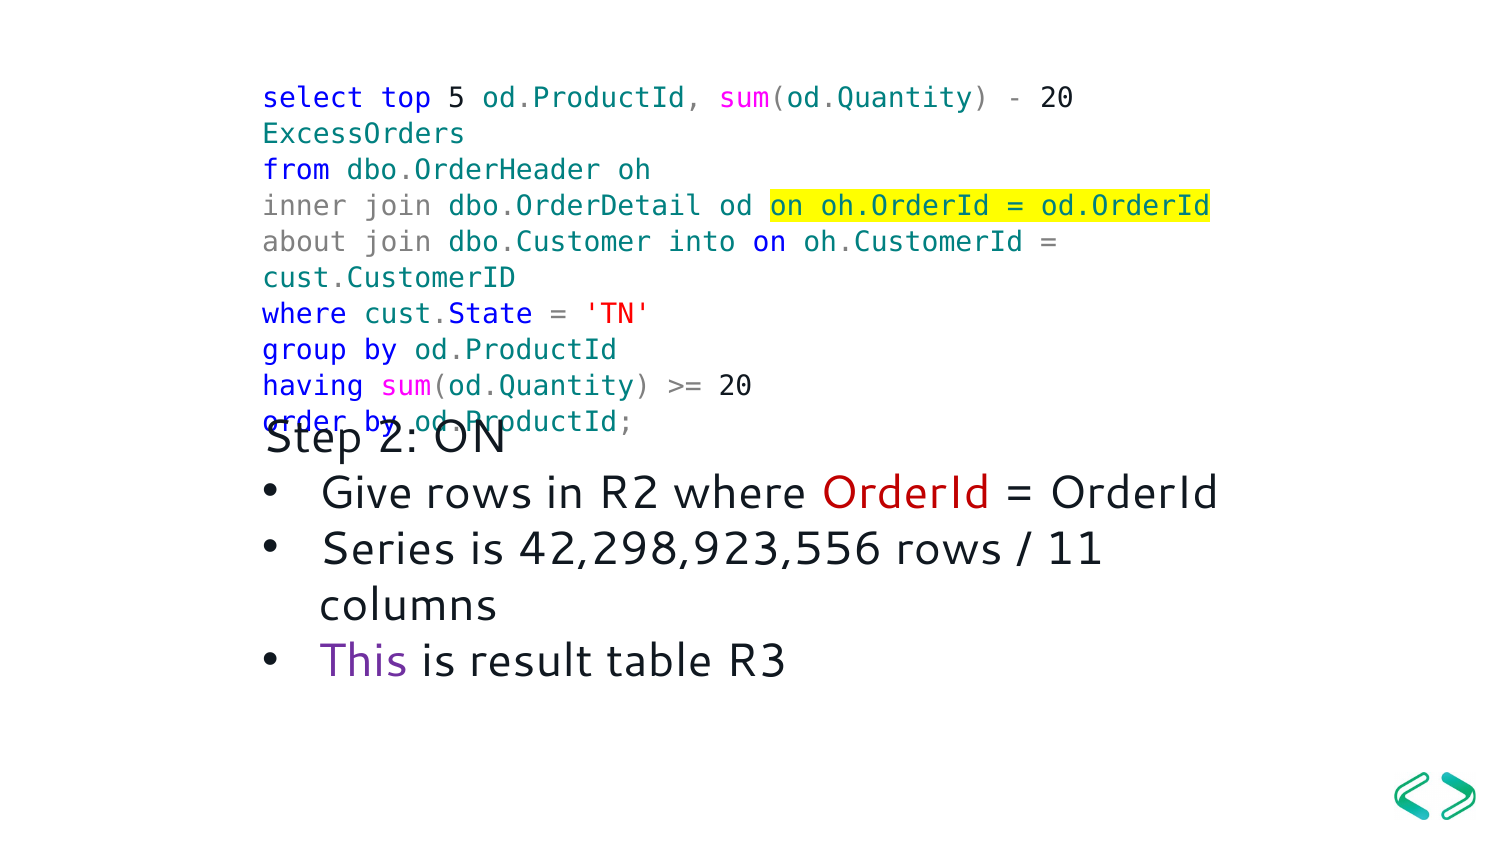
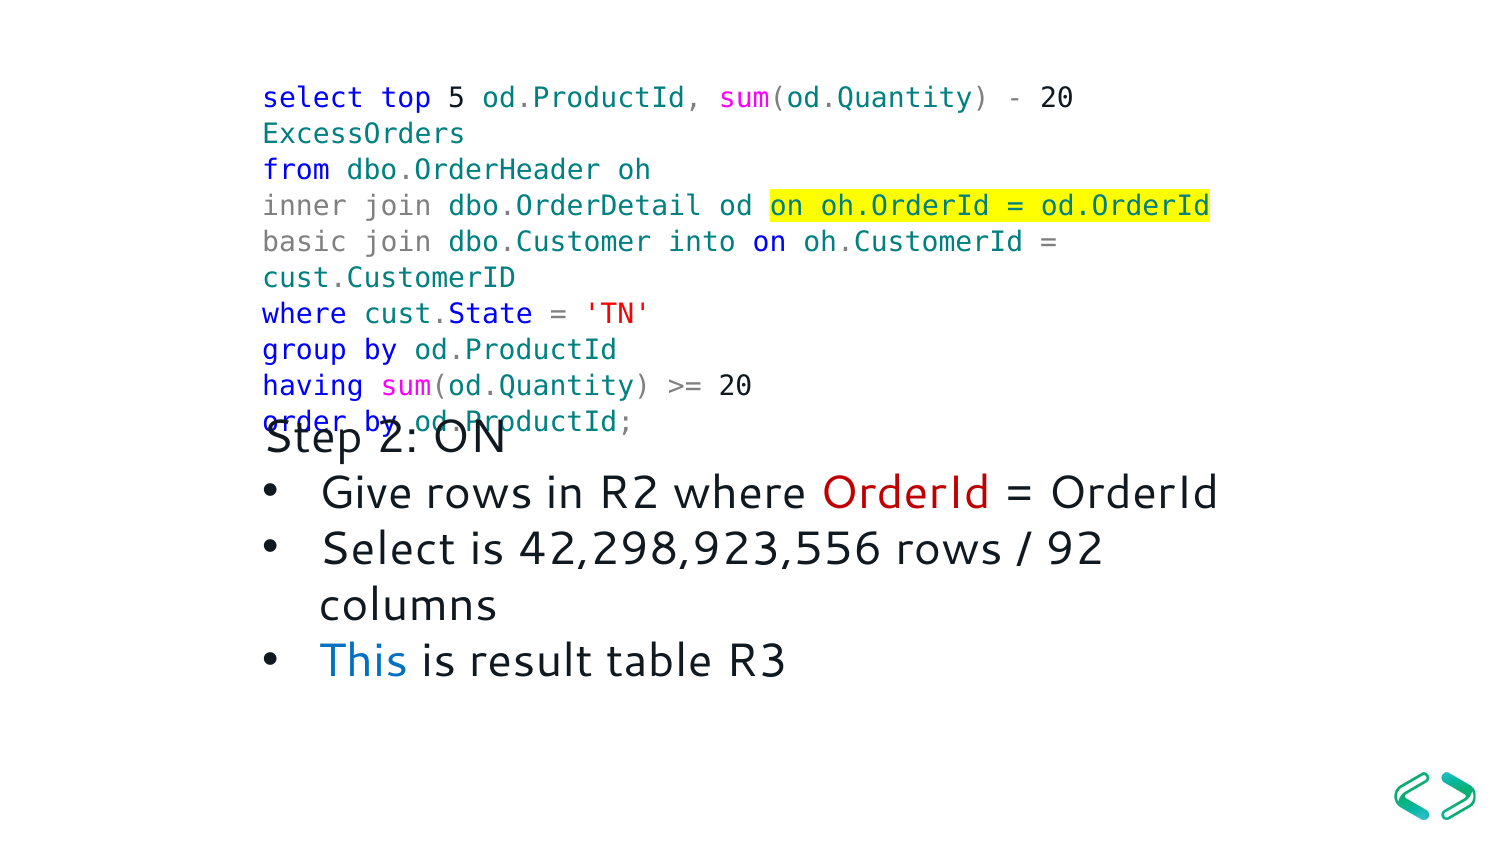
about: about -> basic (304, 242)
Series: Series -> Select (387, 549)
11: 11 -> 92 (1075, 549)
This colour: purple -> blue (363, 662)
